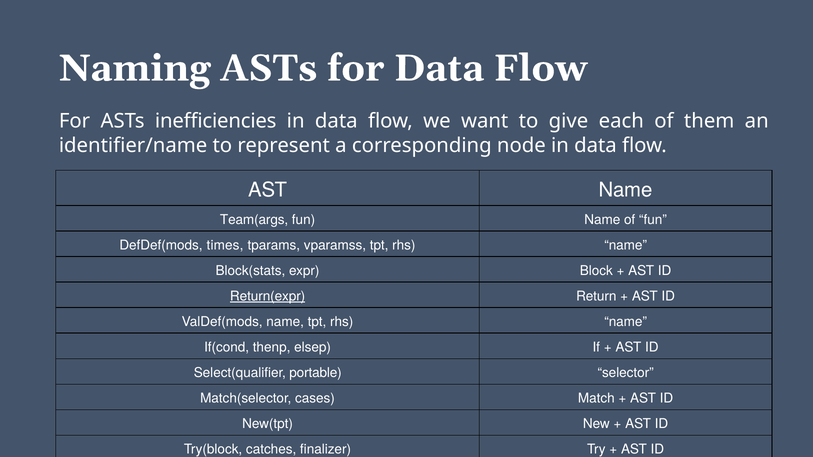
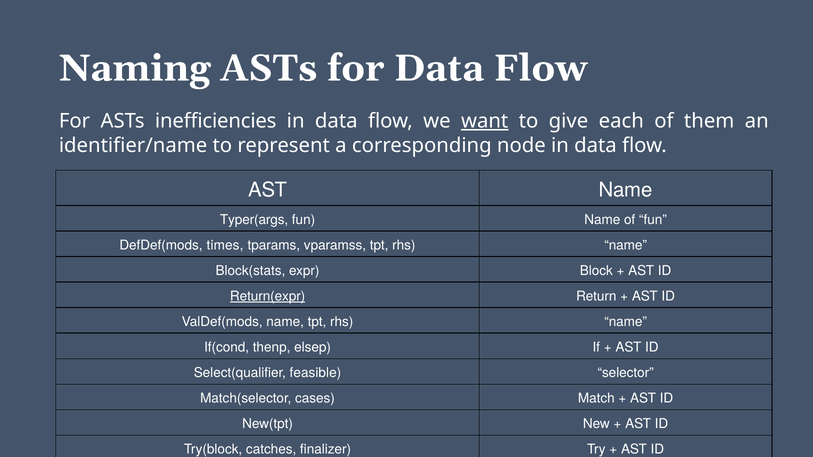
want underline: none -> present (485, 121)
Team(args: Team(args -> Typer(args (254, 220)
portable: portable -> feasible (315, 373)
